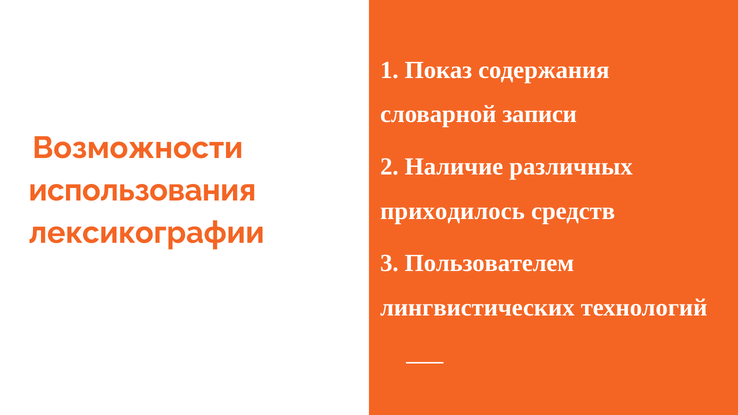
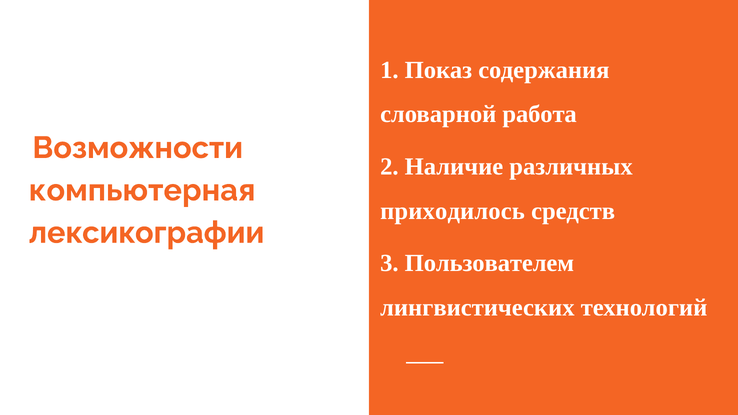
записи: записи -> работа (540, 114)
использования: использования -> компьютерная (142, 190)
